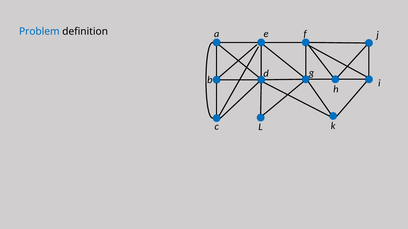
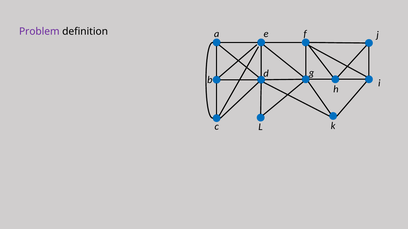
Problem colour: blue -> purple (39, 31)
